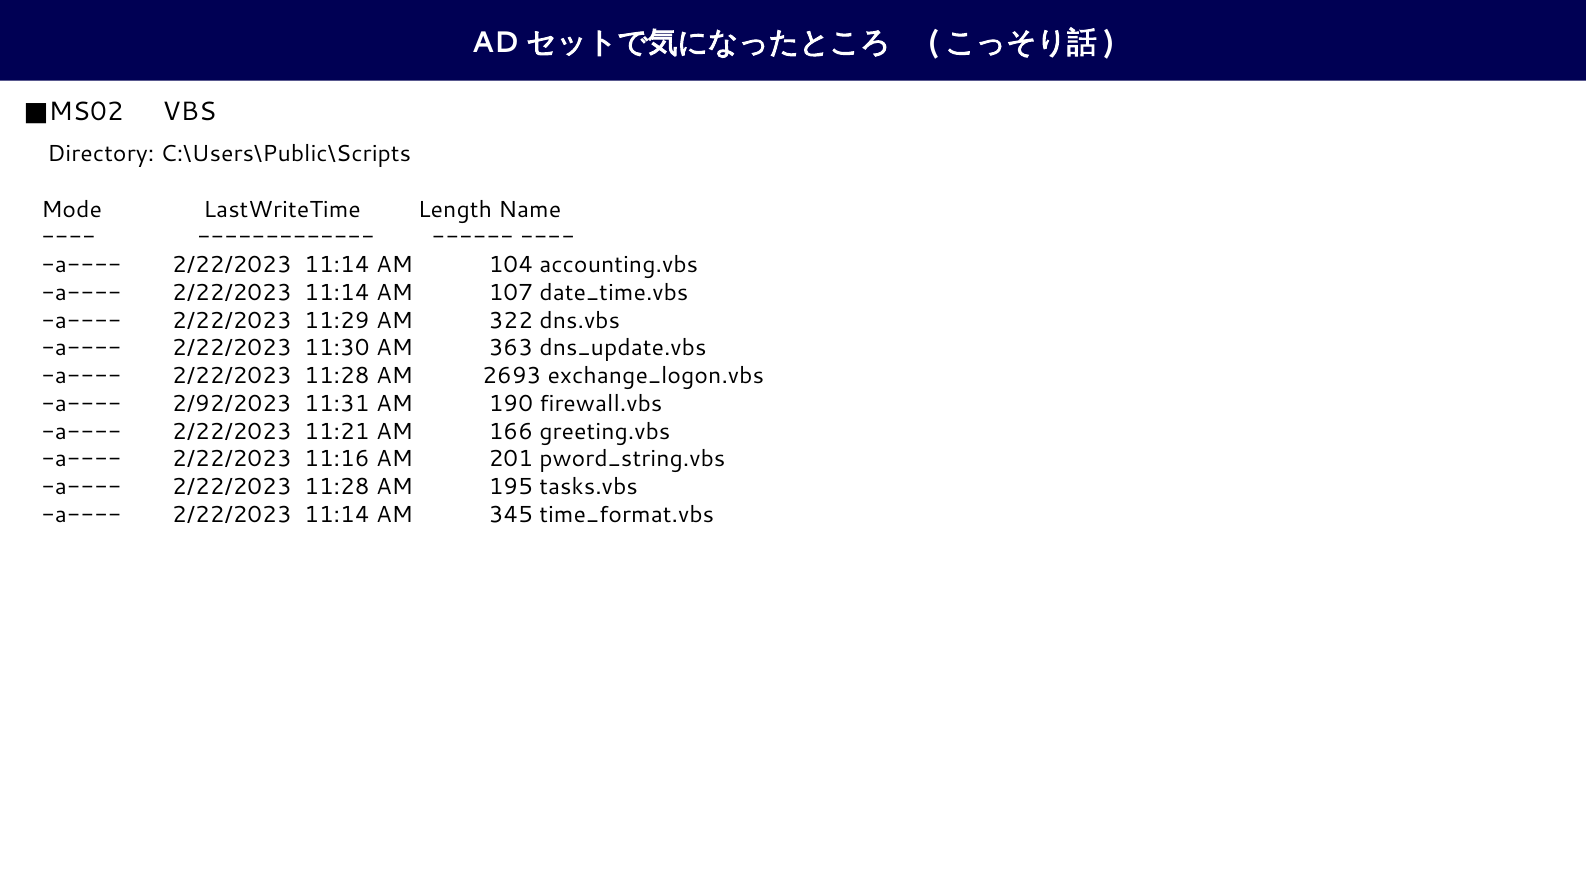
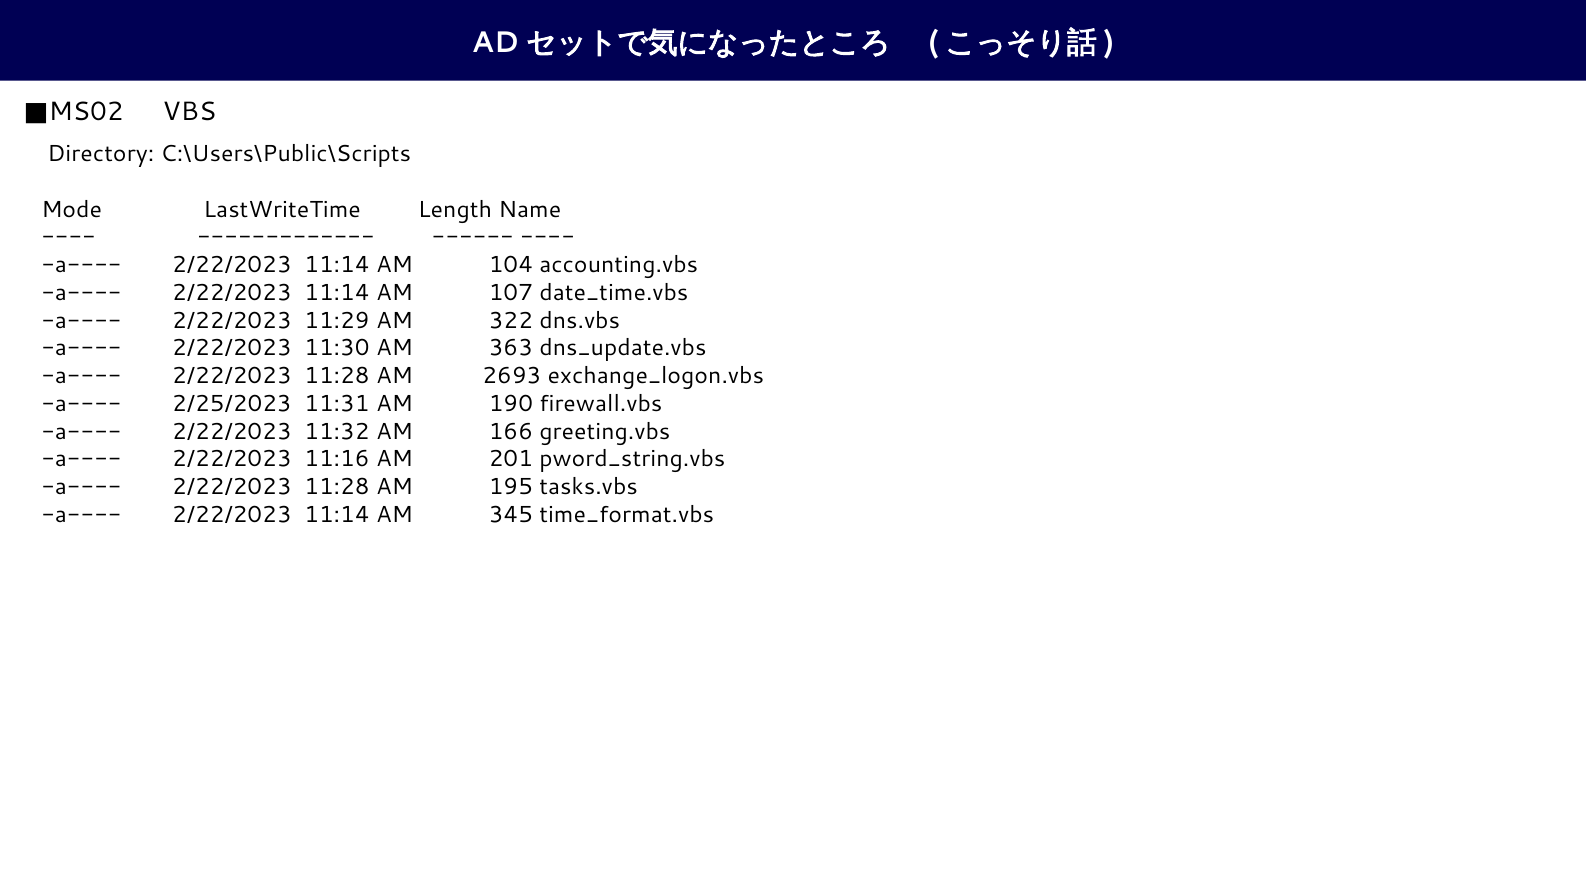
2/92/2023: 2/92/2023 -> 2/25/2023 (232, 404)
11:21: 11:21 -> 11:32 (337, 432)
